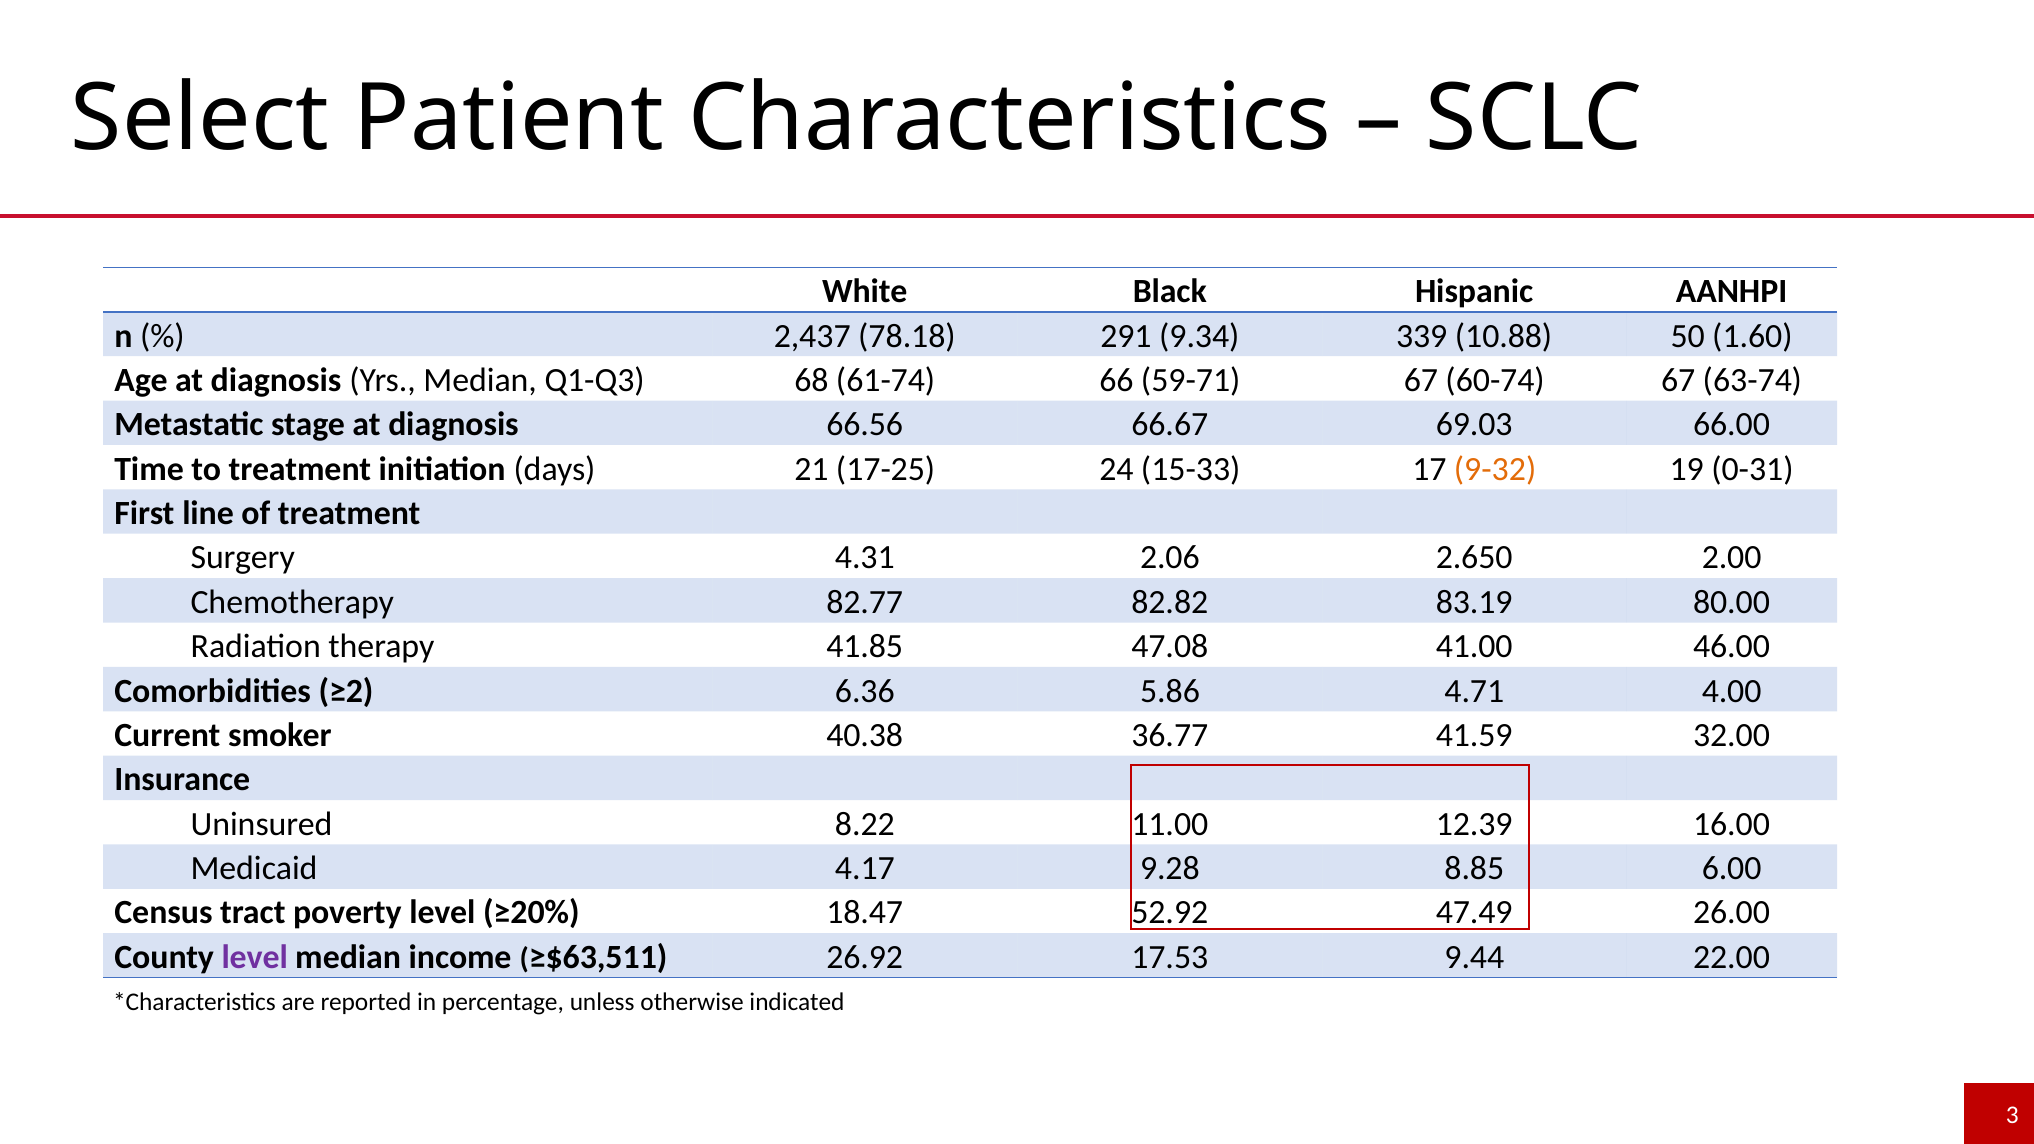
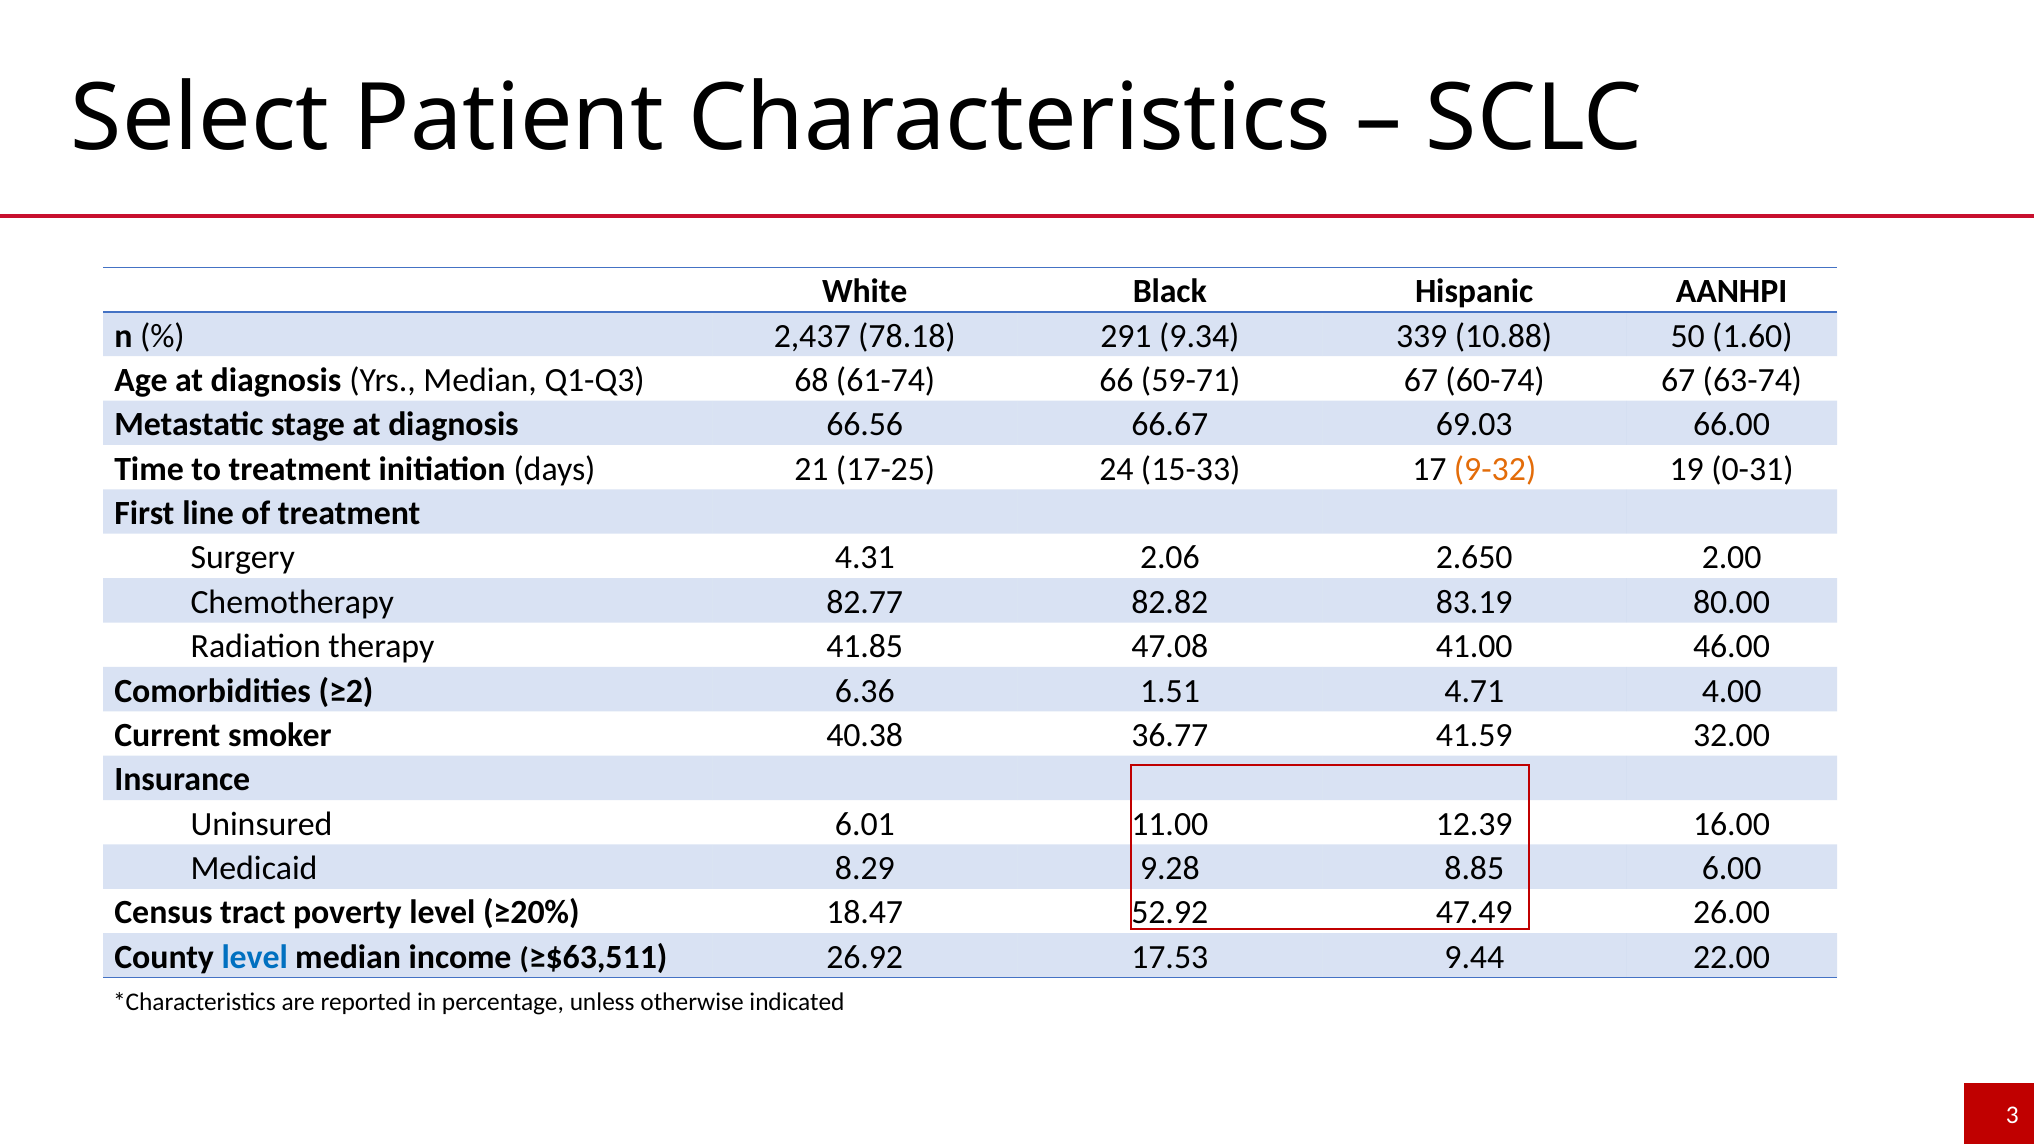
5.86: 5.86 -> 1.51 (1170, 691)
8.22: 8.22 -> 6.01 (865, 824)
4.17: 4.17 -> 8.29 (865, 868)
level colour: purple -> blue (255, 957)
